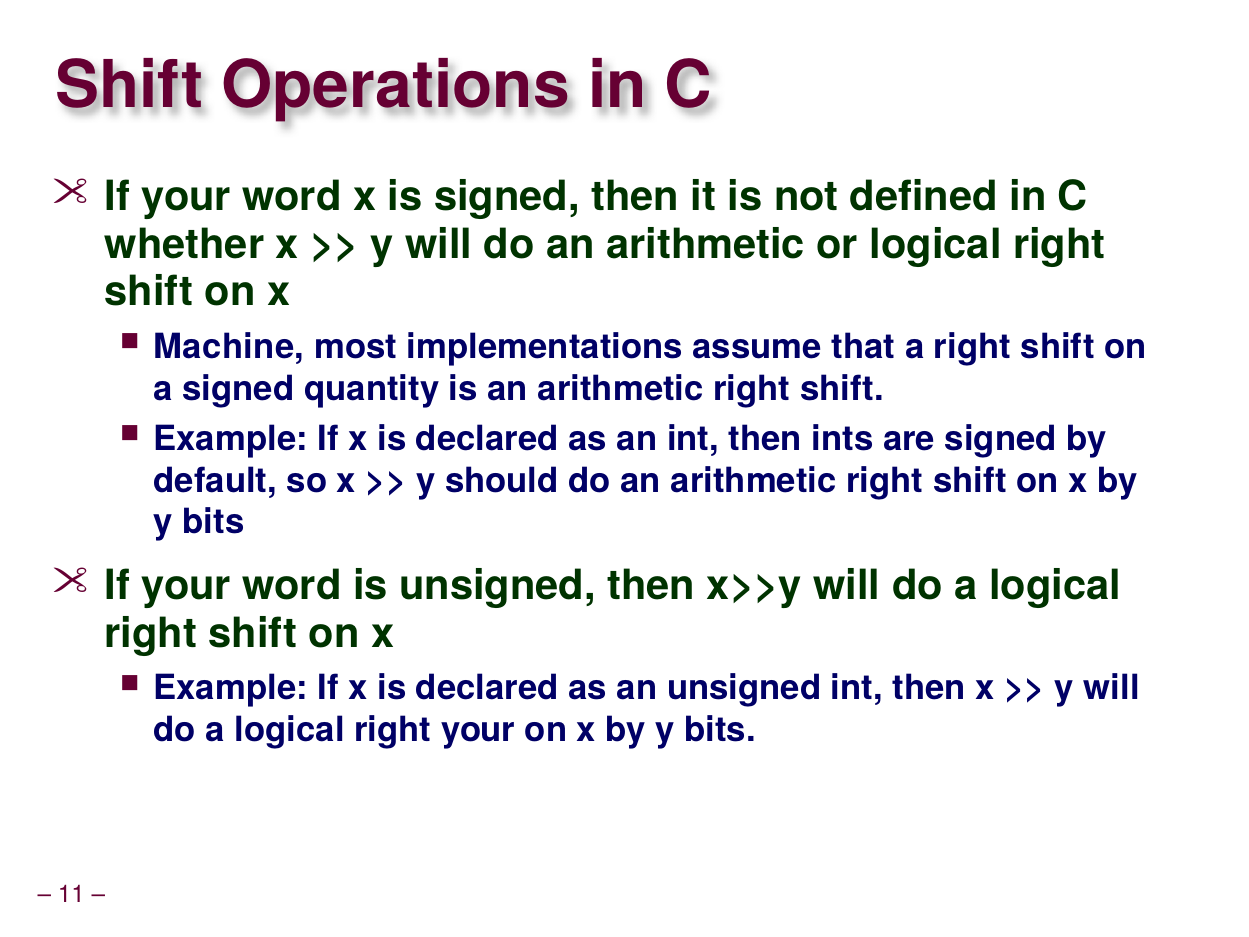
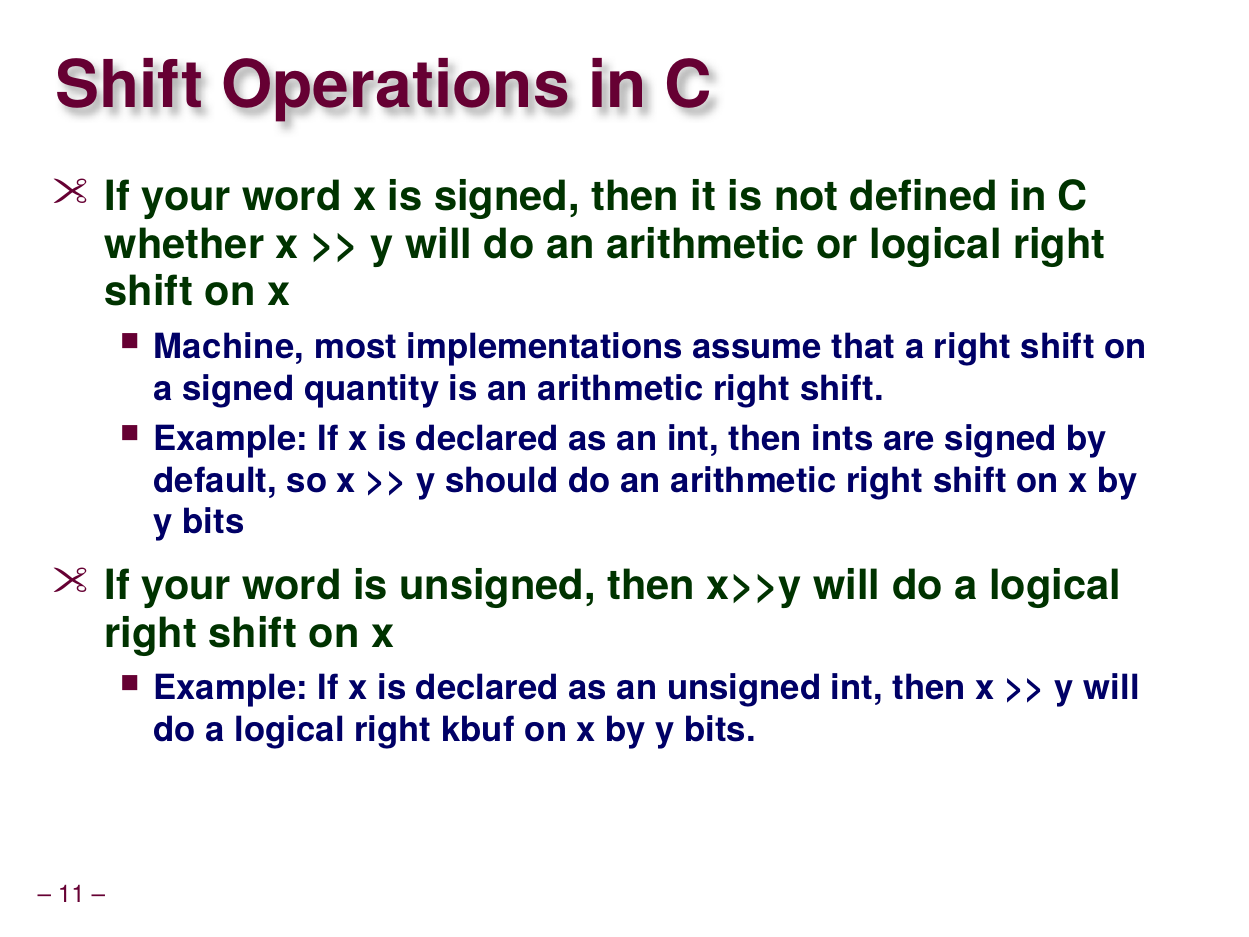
right your: your -> kbuf (478, 730)
